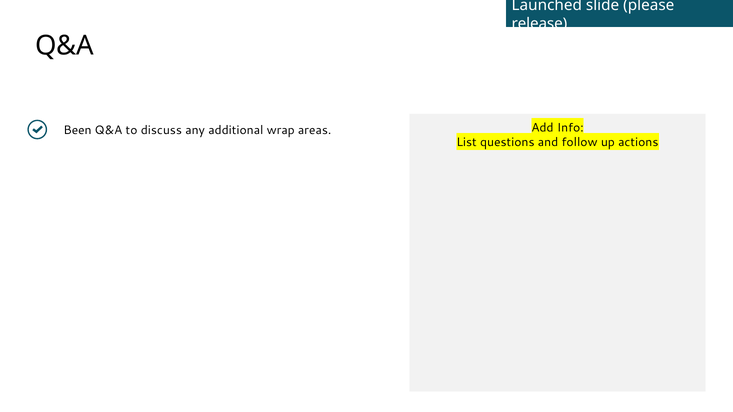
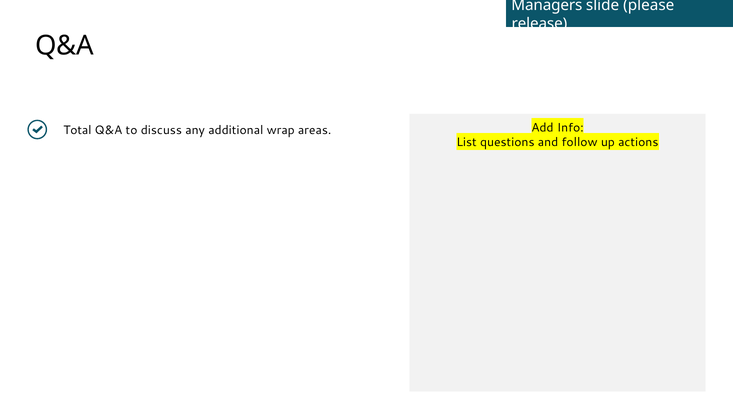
Launched: Launched -> Managers (547, 5)
Been: Been -> Total (77, 131)
